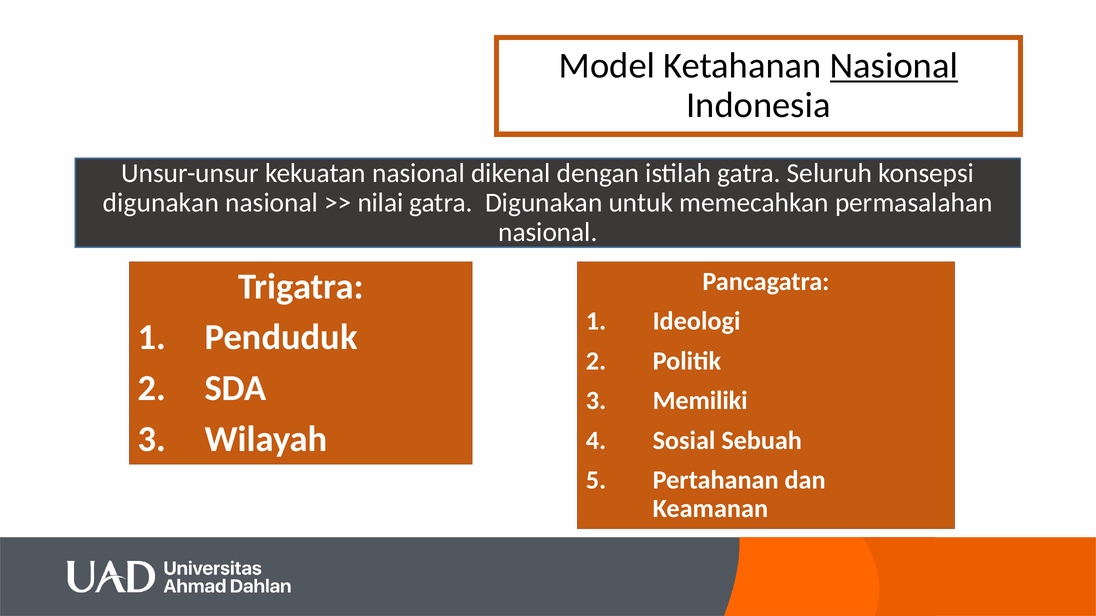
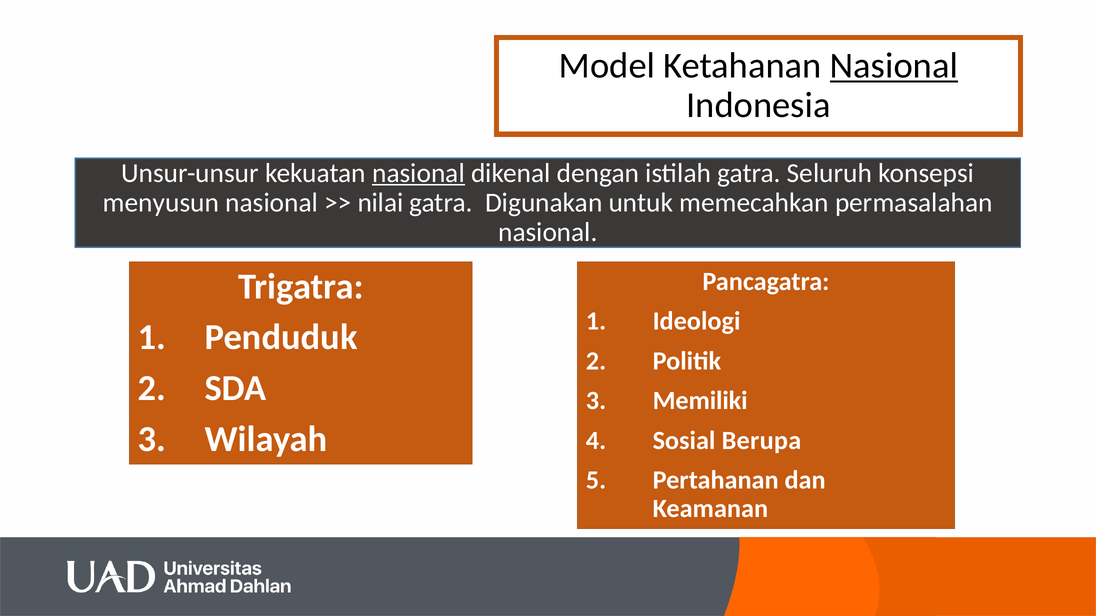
nasional underline: none -> present (418, 173)
digunakan: digunakan -> menyusun (161, 203)
Sebuah: Sebuah -> Berupa (761, 441)
